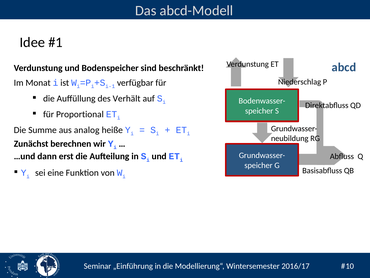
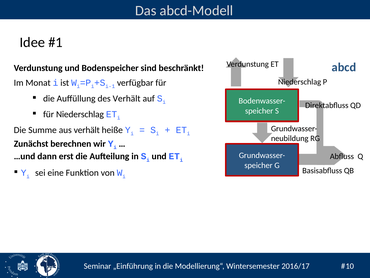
für Proportional: Proportional -> Niederschlag (80, 114)
aus analog: analog -> verhält (87, 130)
